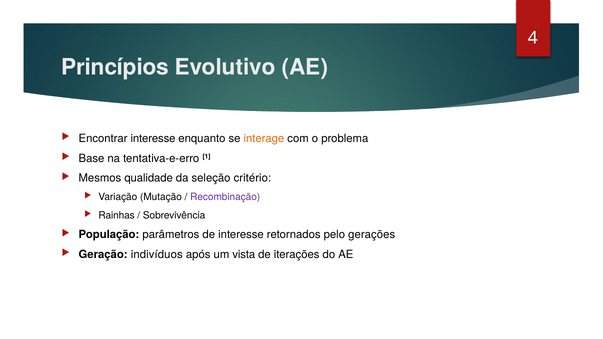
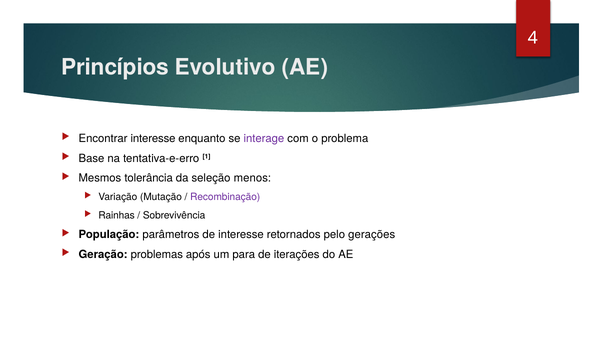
interage colour: orange -> purple (264, 139)
qualidade: qualidade -> tolerância (149, 178)
critério: critério -> menos (252, 178)
indivíduos: indivíduos -> problemas (157, 255)
vista: vista -> para (244, 255)
